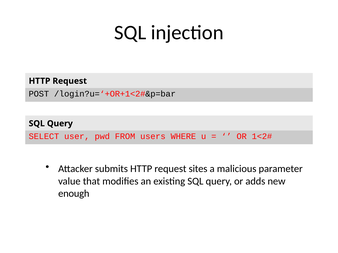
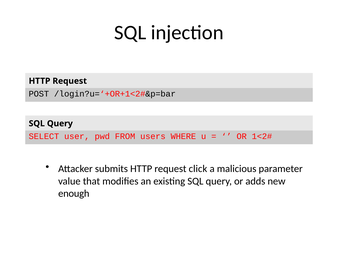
sites: sites -> click (198, 169)
